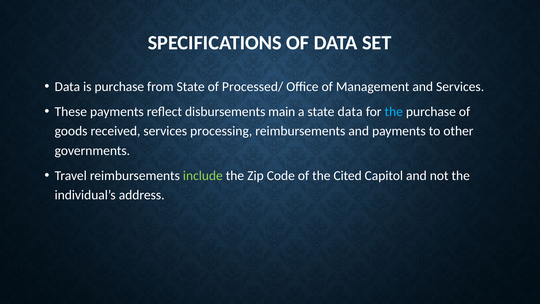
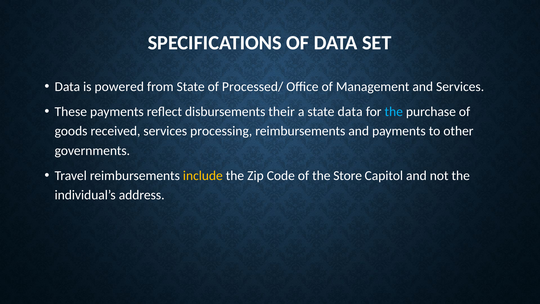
is purchase: purchase -> powered (119, 87)
main: main -> their (282, 112)
include colour: light green -> yellow (203, 176)
Cited: Cited -> Store (348, 176)
